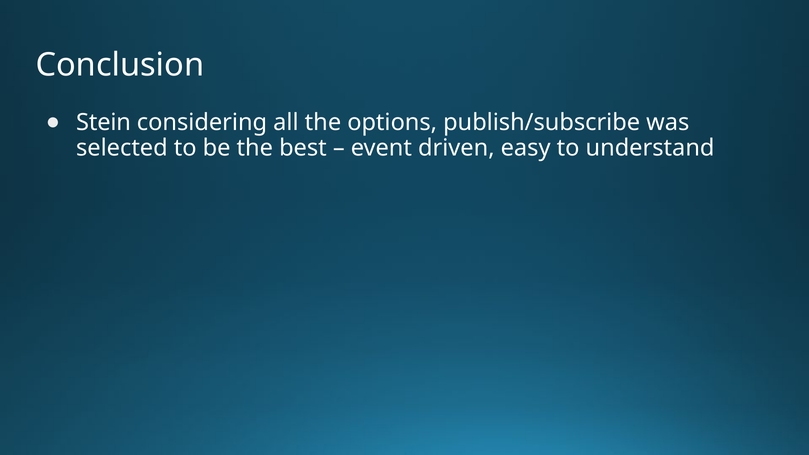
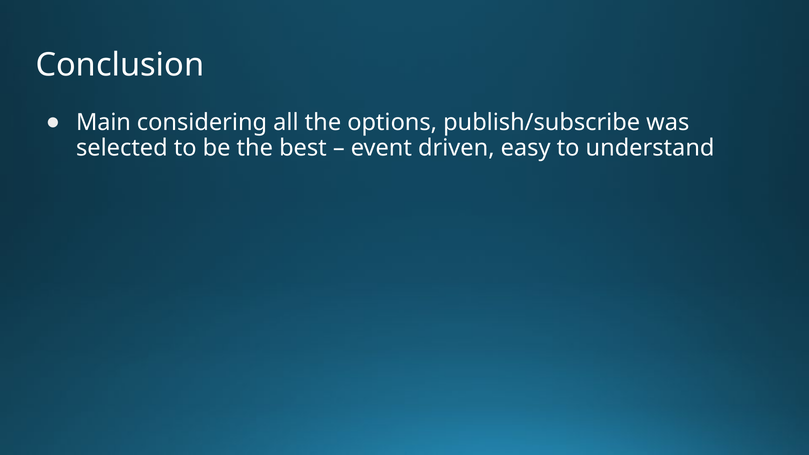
Stein: Stein -> Main (104, 123)
